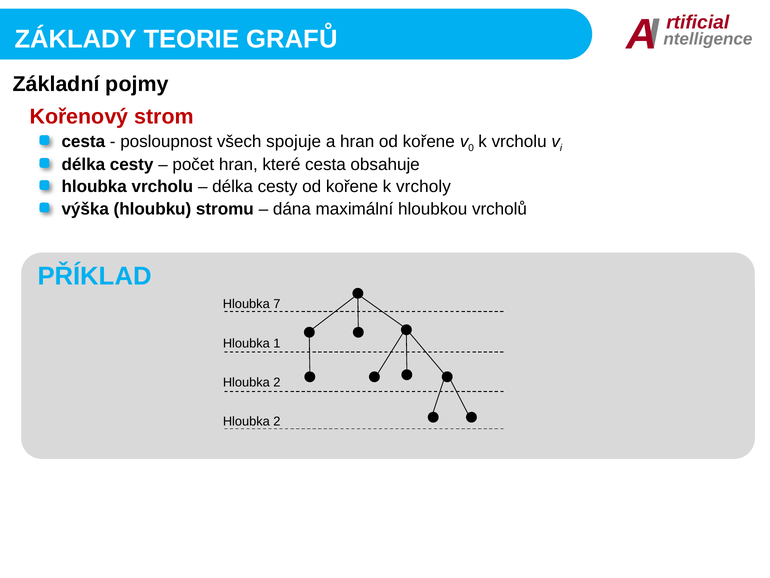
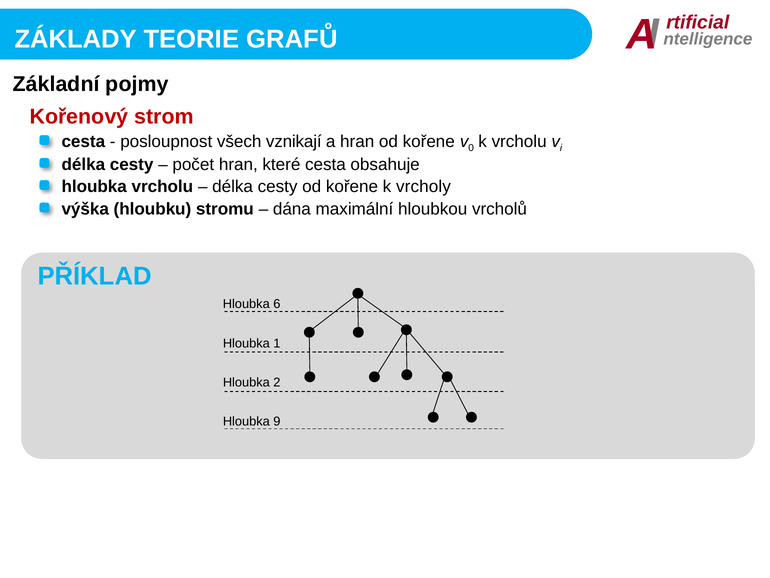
spojuje: spojuje -> vznikají (294, 141)
7: 7 -> 6 (277, 304)
2: 2 -> 9 (277, 421)
